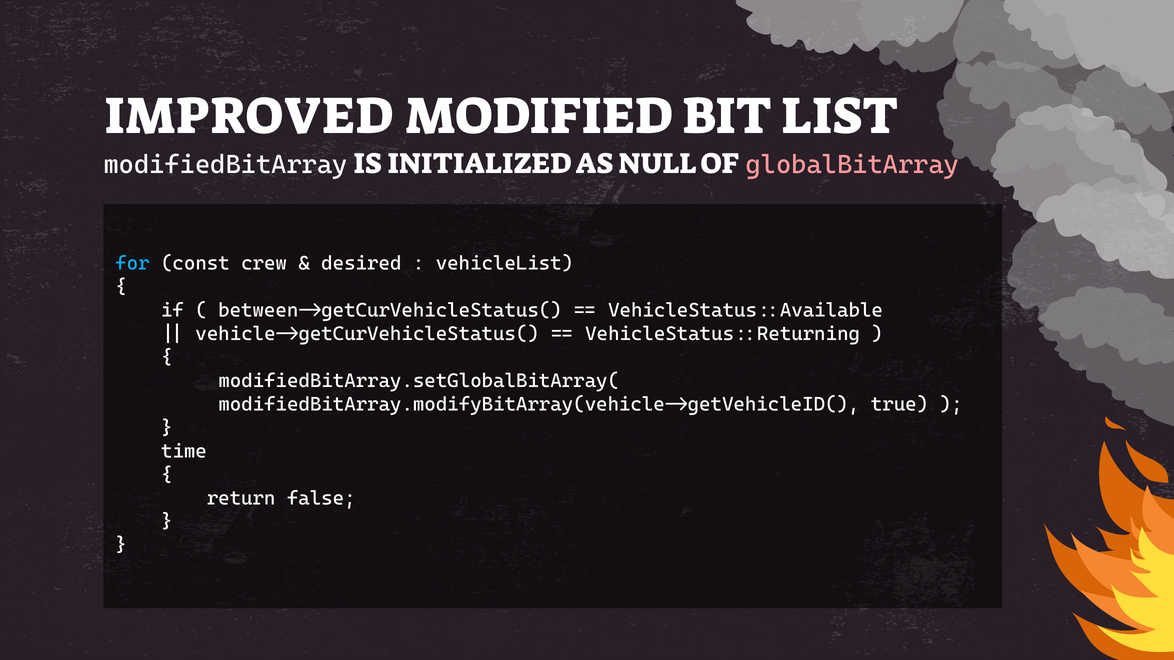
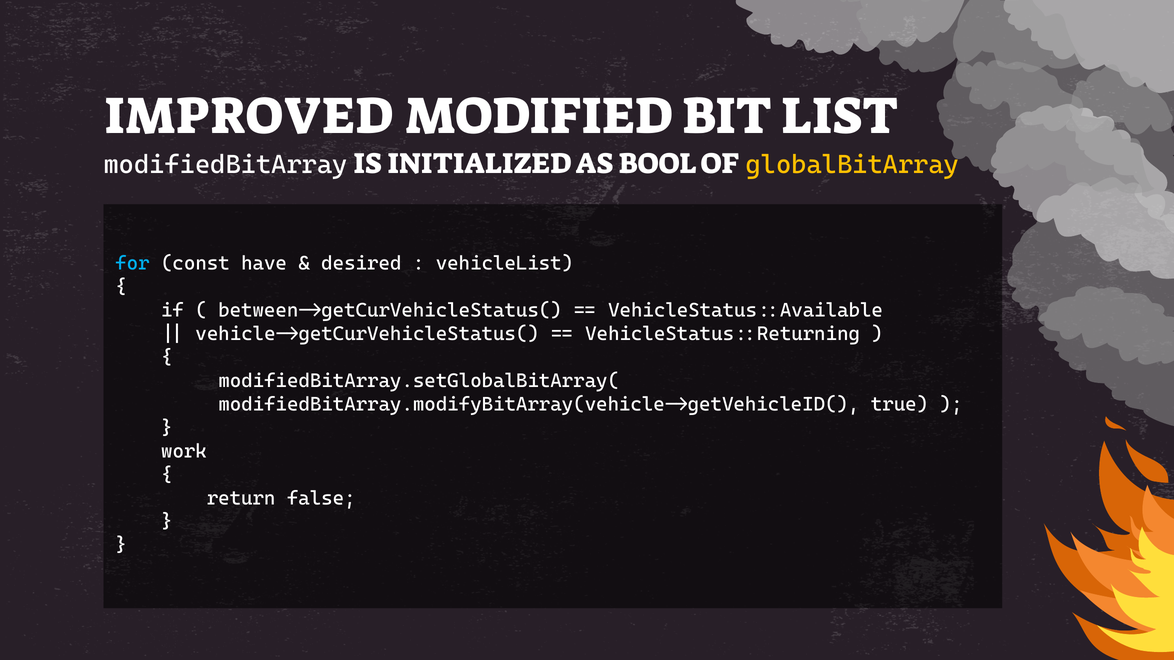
NULL: NULL -> BOOL (658, 164)
globalBitArray colour: pink -> yellow (852, 165)
crew: crew -> have (264, 264)
time: time -> work (184, 451)
